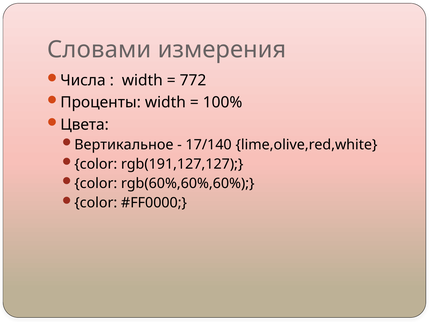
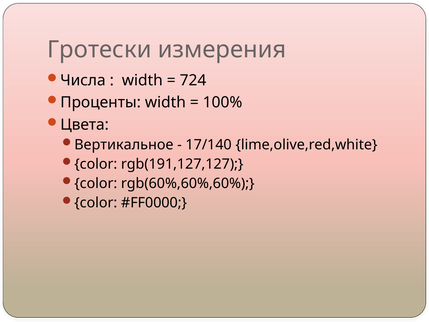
Словами: Словами -> Гротески (99, 50)
772: 772 -> 724 (193, 80)
